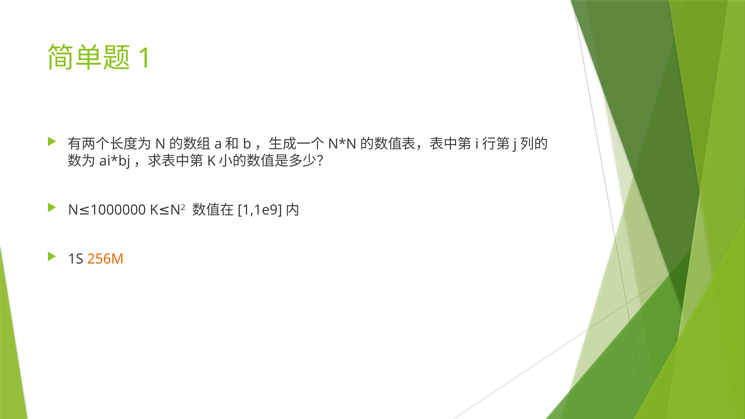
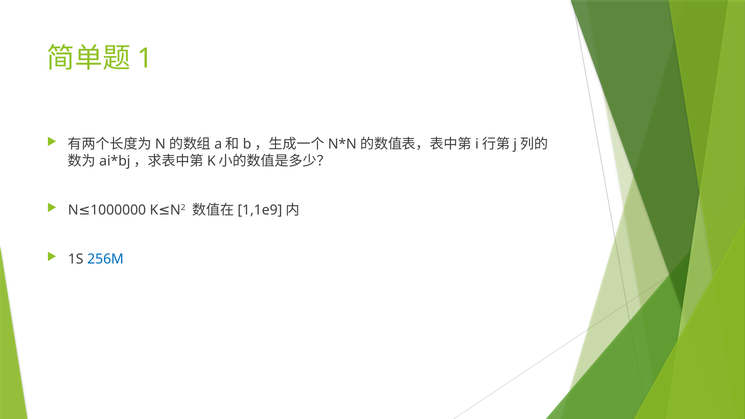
256M colour: orange -> blue (105, 259)
